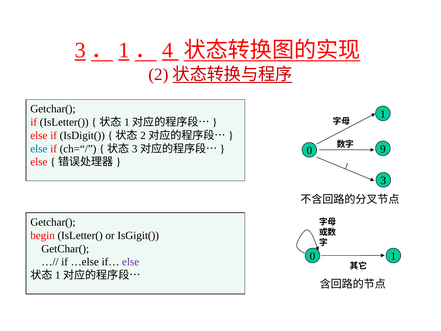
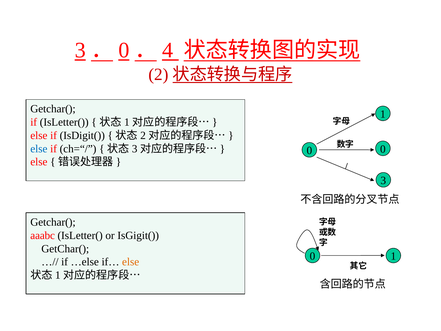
1: 1 -> 0 (124, 50)
0 9: 9 -> 0 (383, 149)
begin: begin -> aaabc (43, 235)
else colour: purple -> orange (131, 262)
